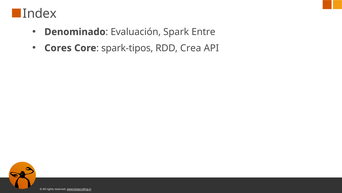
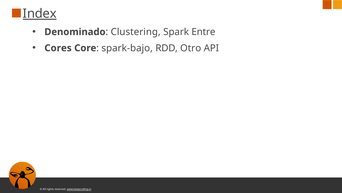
Index underline: none -> present (40, 14)
Evaluación: Evaluación -> Clustering (136, 32)
spark-tipos: spark-tipos -> spark-bajo (127, 48)
Crea: Crea -> Otro (191, 48)
